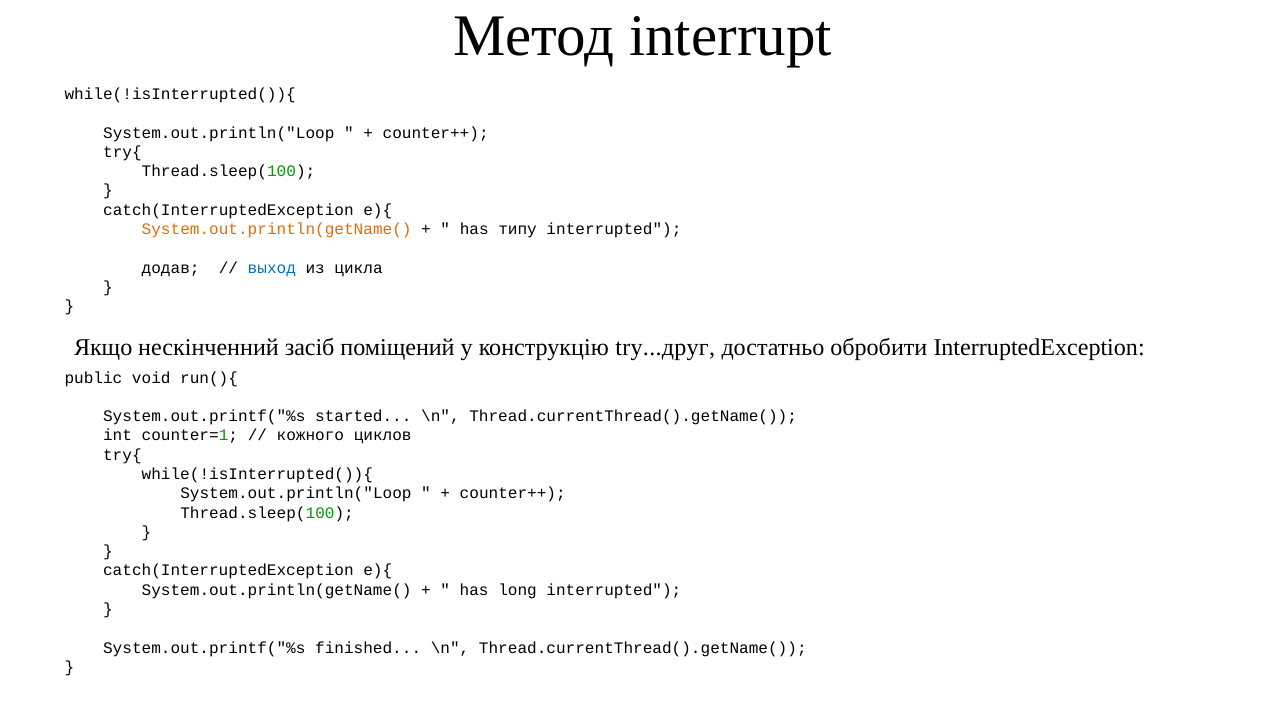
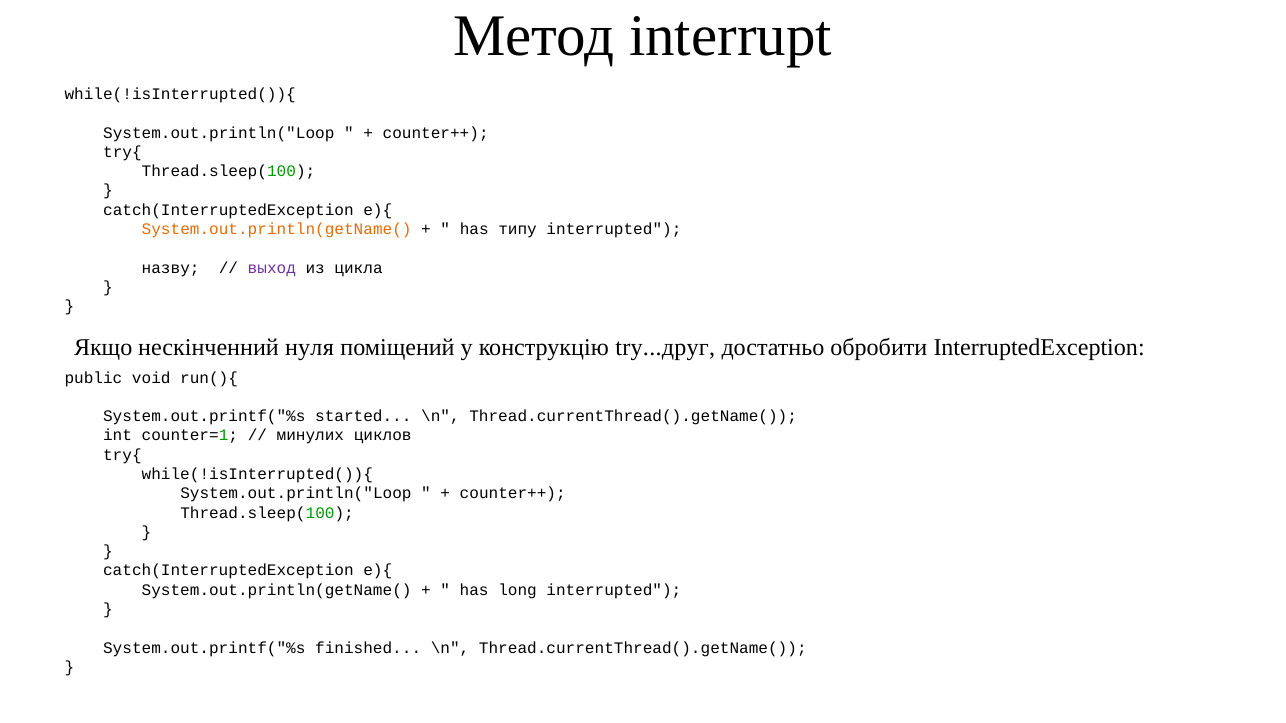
додав: додав -> назву (171, 268)
выход colour: blue -> purple (272, 268)
засіб: засіб -> нуля (309, 348)
кожного: кожного -> минулих (310, 436)
